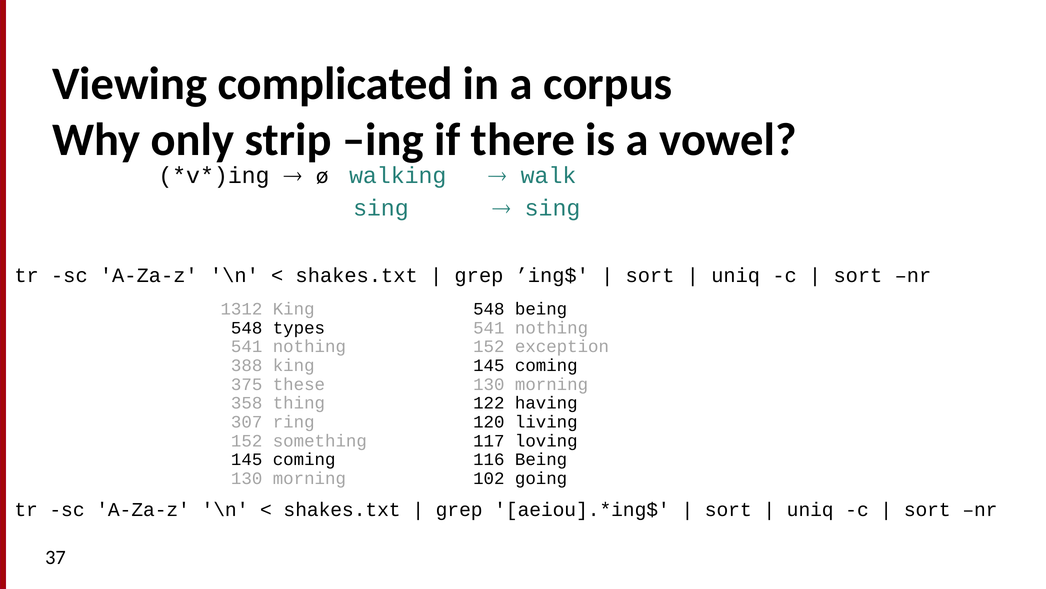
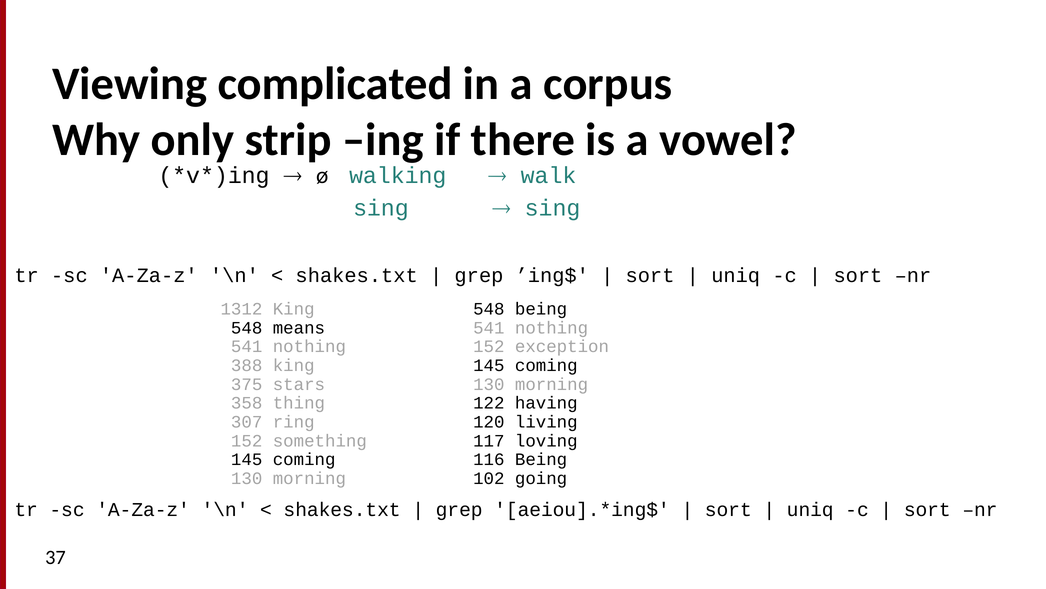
types: types -> means (299, 327)
these: these -> stars (299, 384)
